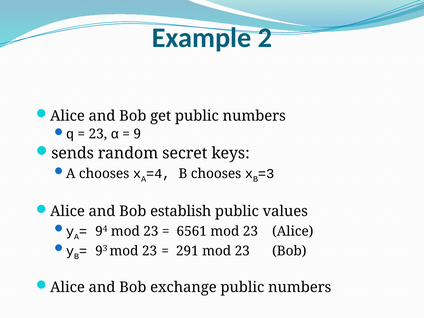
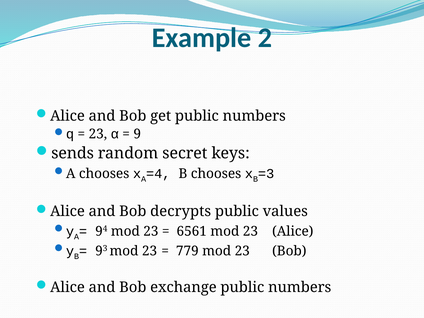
establish: establish -> decrypts (181, 211)
291: 291 -> 779 (187, 251)
